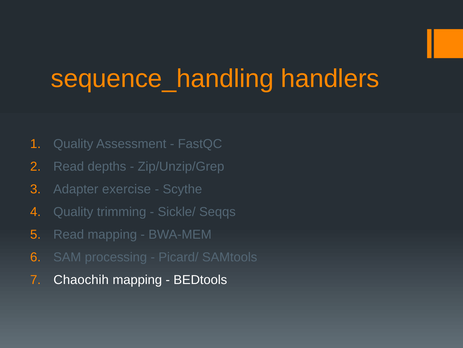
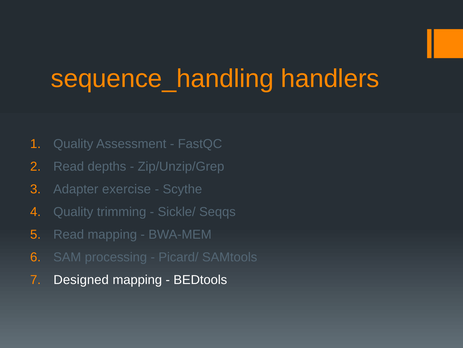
Chaochih: Chaochih -> Designed (81, 279)
